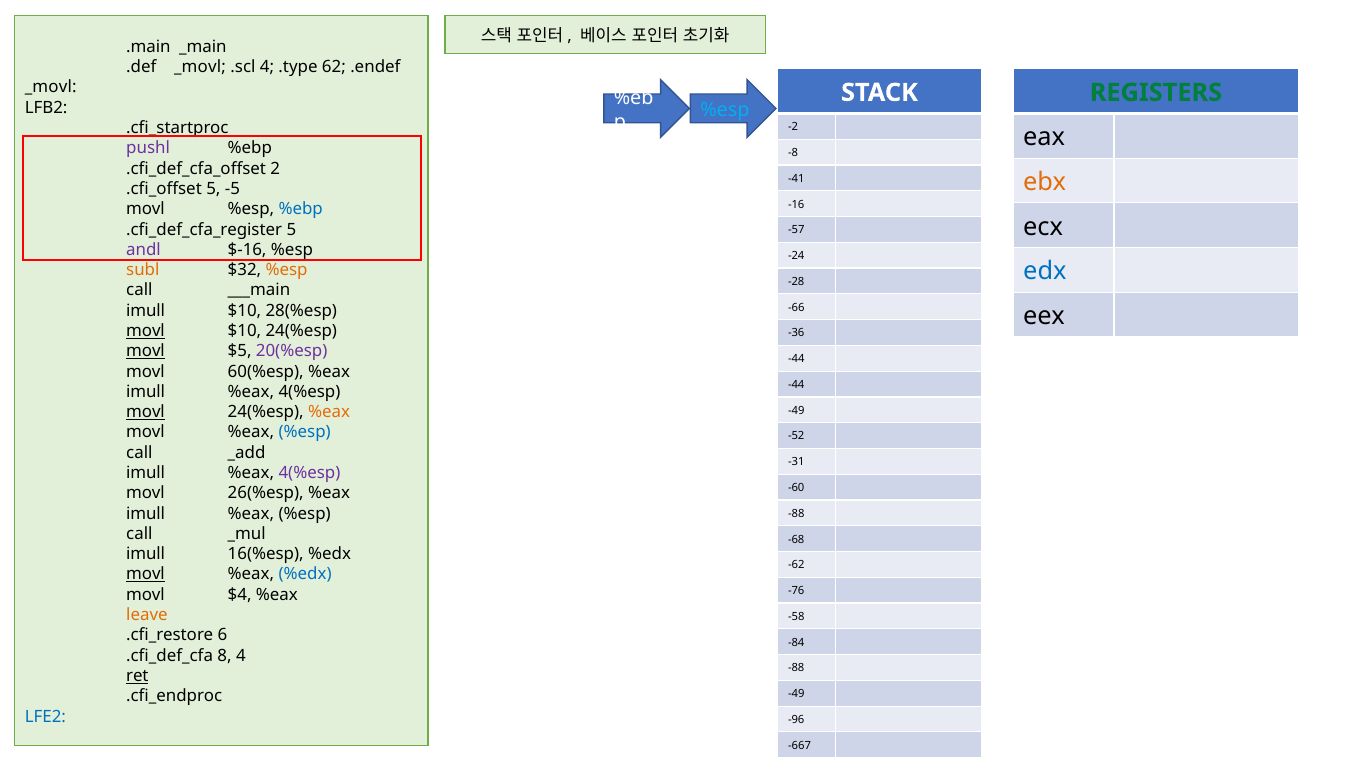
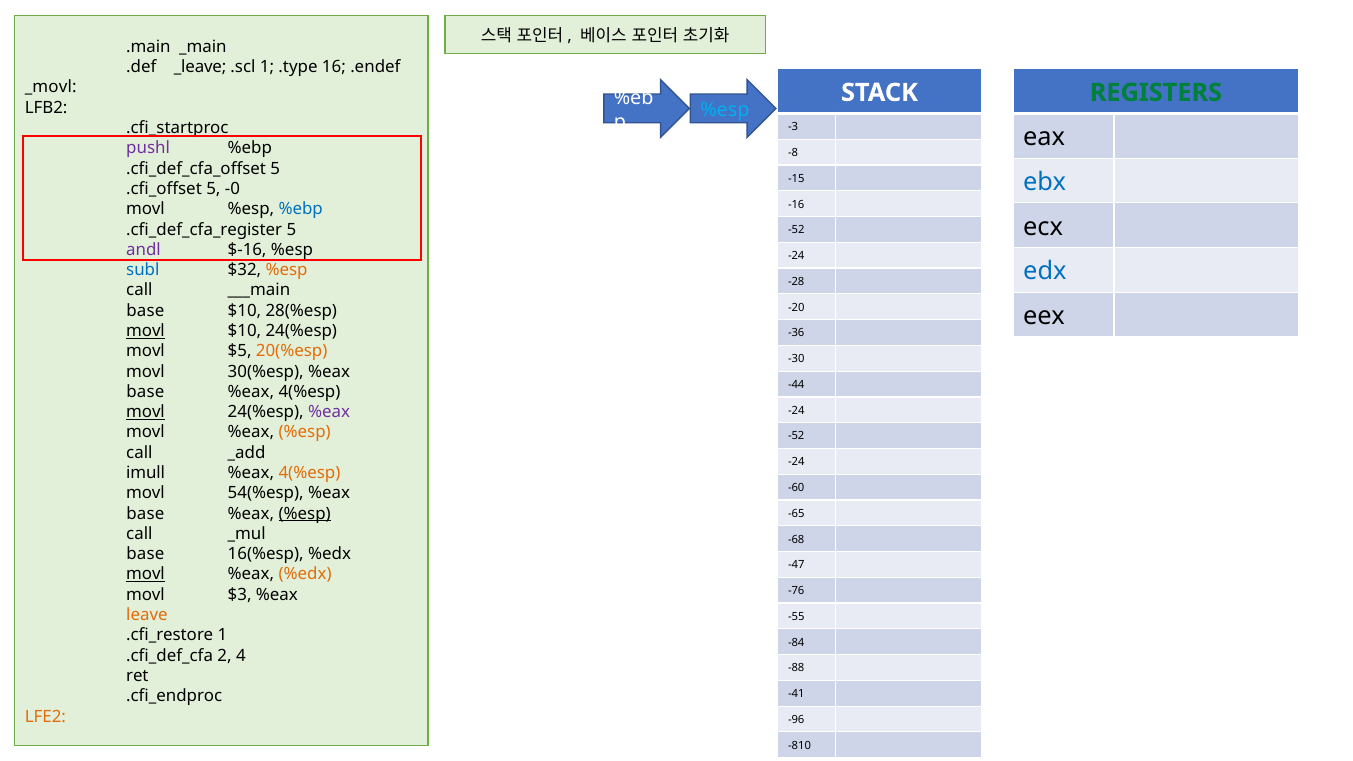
.def _movl: _movl -> _leave (200, 67)
.scl 4: 4 -> 1 (267, 67)
62: 62 -> 16 (334, 67)
-2: -2 -> -3 (793, 127)
.cfi_def_cfa_offset 2: 2 -> 5 (275, 169)
ebx colour: orange -> blue (1045, 182)
-41: -41 -> -15 (796, 179)
-5: -5 -> -0 (232, 189)
-57: -57 -> -52 (796, 230)
subl colour: orange -> blue (143, 270)
-66: -66 -> -20 (796, 307)
imull: imull -> base (145, 311)
movl underline: present -> none (146, 351)
20(%esp colour: purple -> orange (292, 351)
-44: -44 -> -30 (796, 359)
60(%esp: 60(%esp -> 30(%esp (266, 372)
imull: imull -> base (145, 392)
%eax colour: orange -> purple (329, 412)
-49: -49 -> -24 (796, 410)
%esp colour: blue -> orange (305, 432)
-31: -31 -> -24 (796, 462)
4(%esp colour: purple -> orange (309, 473)
26(%esp: 26(%esp -> 54(%esp (266, 493)
imull: imull -> base (145, 514)
%esp underline: none -> present (305, 514)
-88: -88 -> -65 (796, 514)
imull: imull -> base (145, 554)
-62: -62 -> -47 (796, 565)
%edx colour: blue -> orange (305, 574)
$4: $4 -> $3 (240, 595)
-58: -58 -> -55 (796, 617)
.cfi_restore 6: 6 -> 1 (222, 635)
8: 8 -> 2 (225, 656)
ret underline: present -> none (137, 676)
-49: -49 -> -41 (796, 694)
LFE2 colour: blue -> orange (45, 717)
-667: -667 -> -810 (800, 745)
